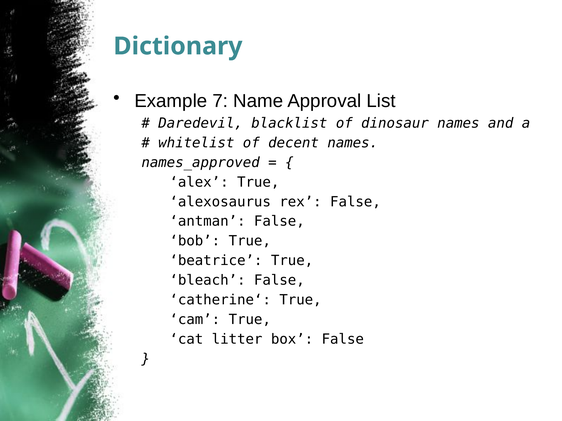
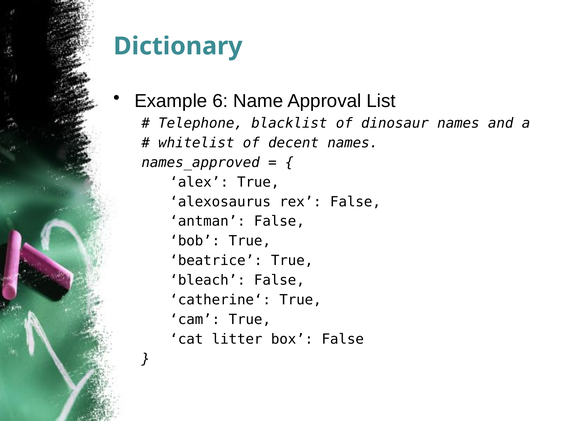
7: 7 -> 6 (220, 101)
Daredevil: Daredevil -> Telephone (201, 123)
